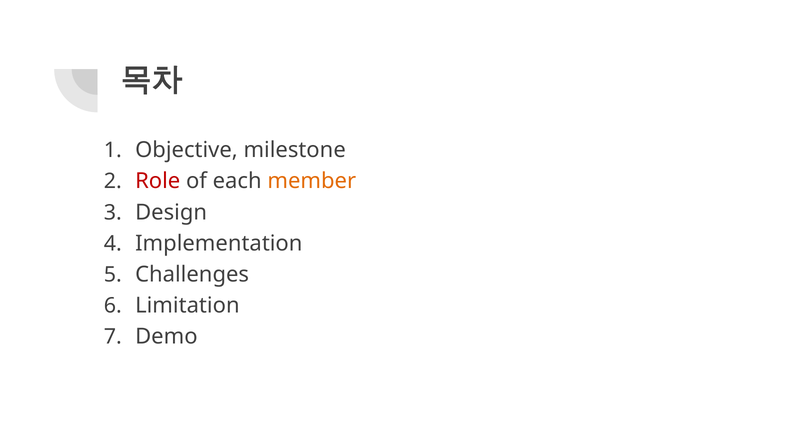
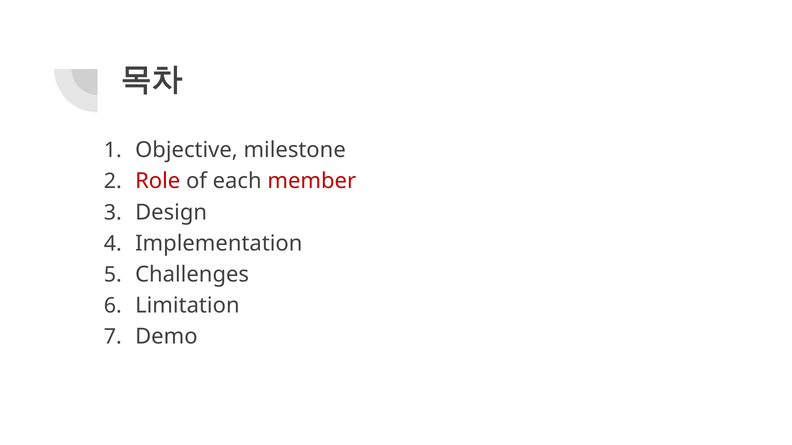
member colour: orange -> red (312, 181)
